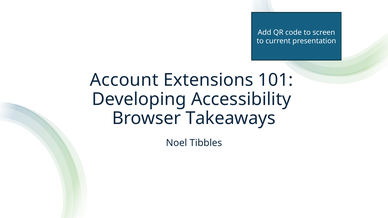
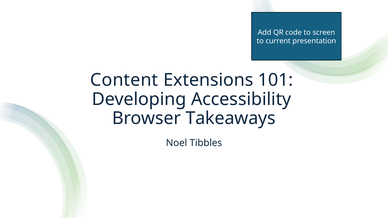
Account: Account -> Content (124, 80)
